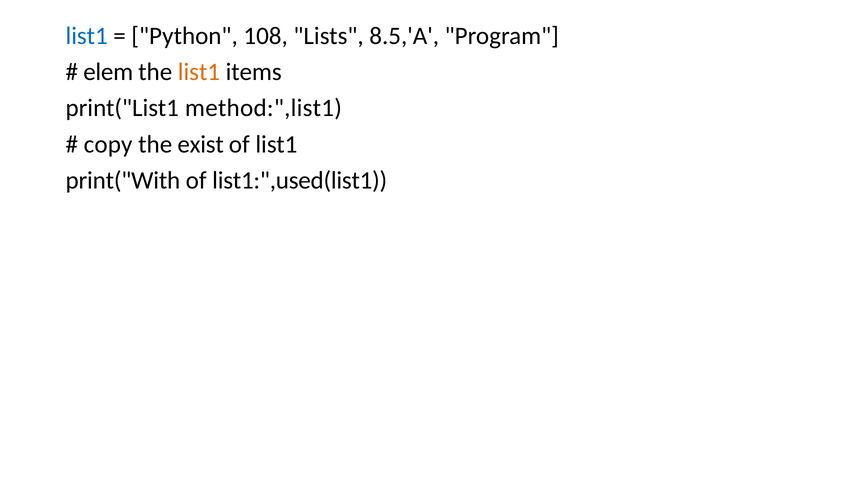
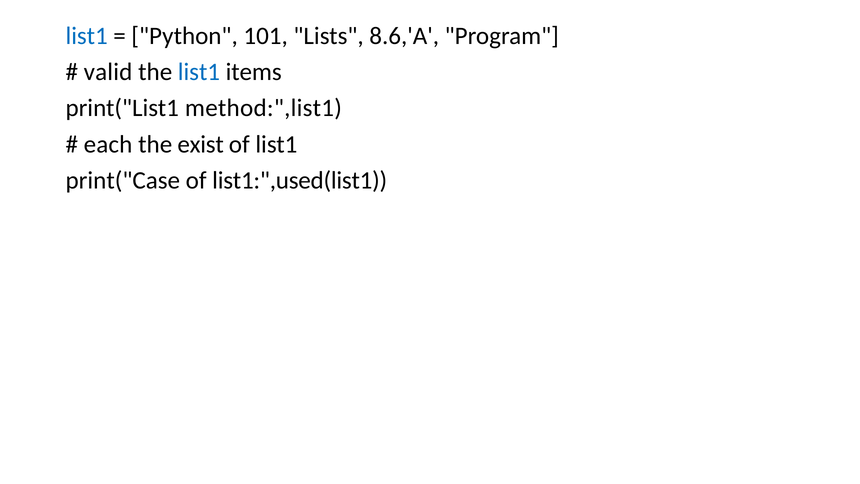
108: 108 -> 101 (266, 36)
8.5,'A: 8.5,'A -> 8.6,'A (404, 36)
elem: elem -> valid (108, 72)
list1 colour: orange -> blue (199, 72)
copy: copy -> each (108, 144)
print("With: print("With -> print("Case (123, 180)
